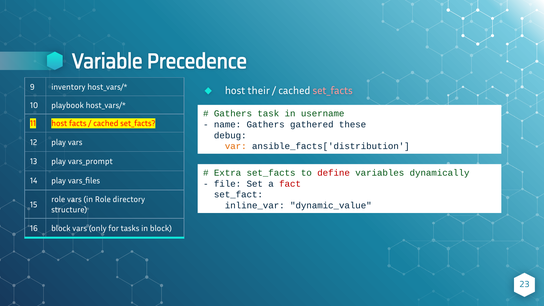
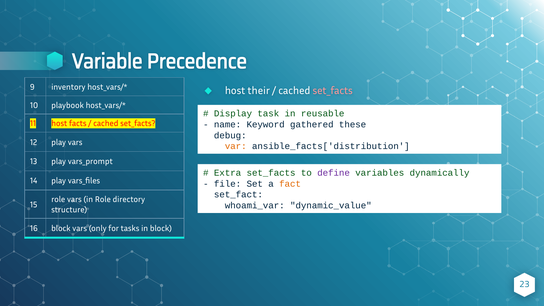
Gathers: Gathers -> Display (233, 114)
username: username -> reusable (323, 114)
name Gathers: Gathers -> Keyword (266, 124)
define colour: red -> purple (334, 173)
fact colour: red -> orange (290, 184)
inline_var: inline_var -> whoami_var (255, 205)
